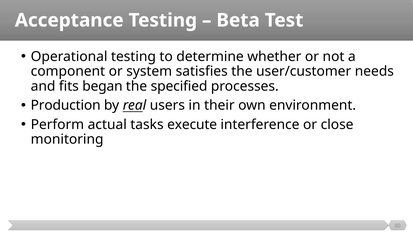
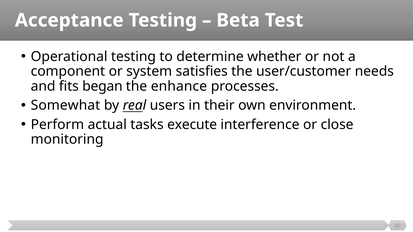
specified: specified -> enhance (179, 86)
Production: Production -> Somewhat (65, 106)
